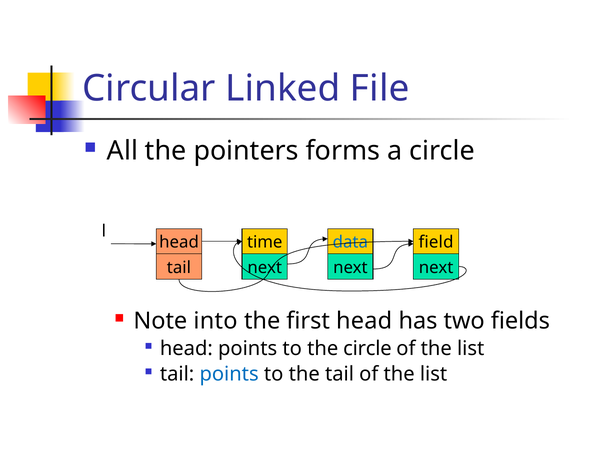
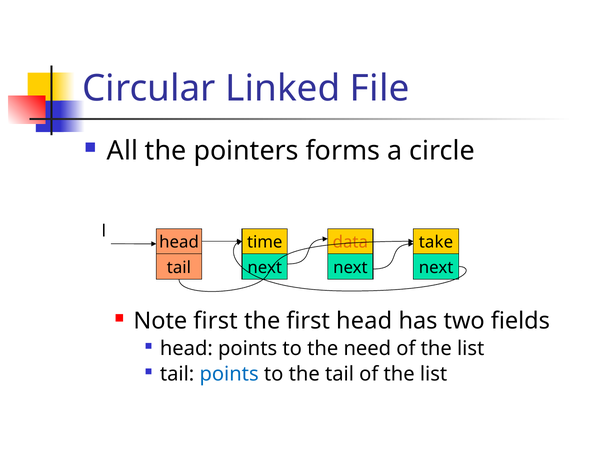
data colour: blue -> orange (350, 242)
field: field -> take (436, 242)
Note into: into -> first (216, 321)
the circle: circle -> need (367, 348)
